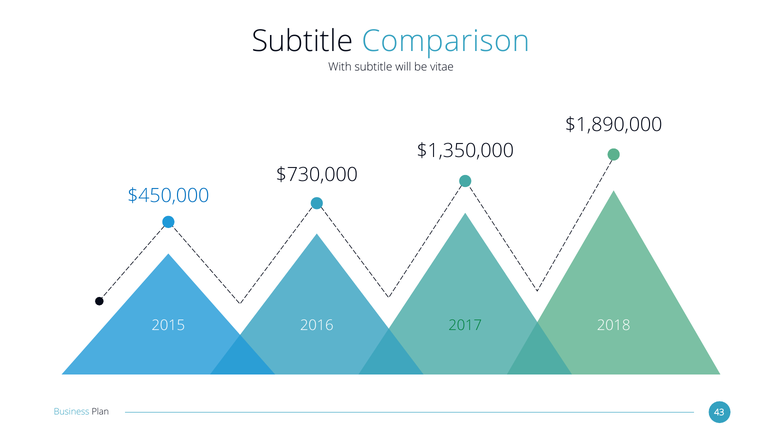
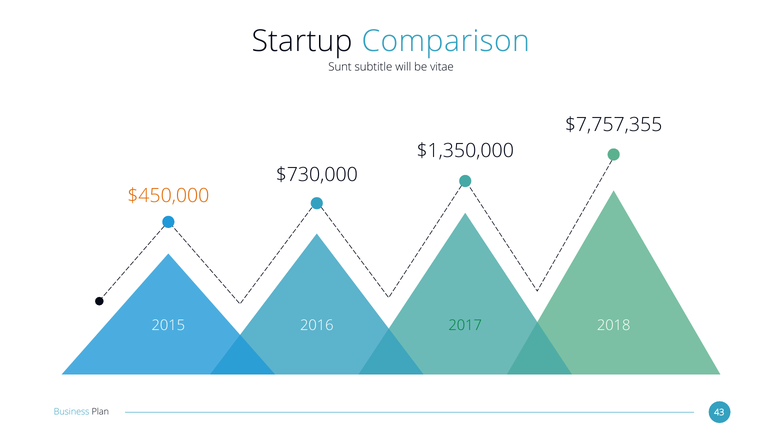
Subtitle: Subtitle -> Startup (302, 41)
With: With -> Sunt (340, 67)
$1,890,000: $1,890,000 -> $7,757,355 (614, 125)
$450,000 colour: blue -> orange (168, 196)
